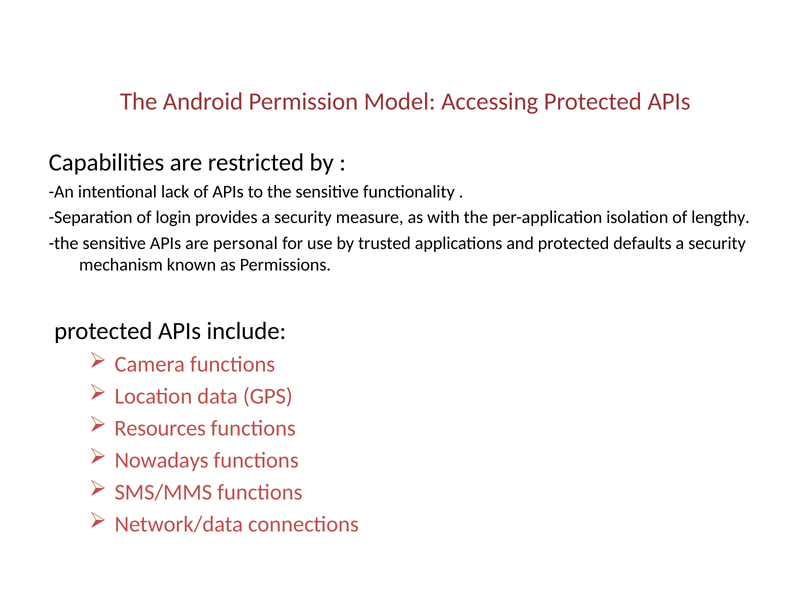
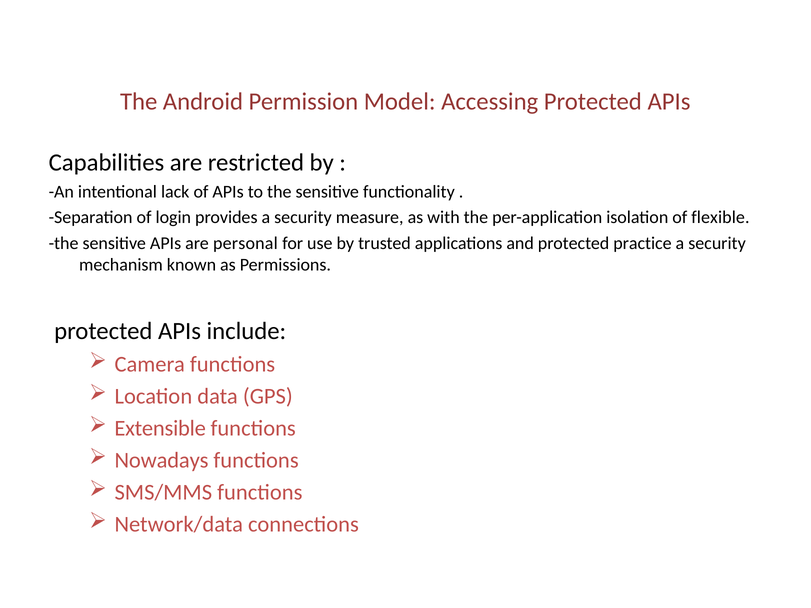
lengthy: lengthy -> flexible (720, 217)
defaults: defaults -> practice (642, 243)
Resources: Resources -> Extensible (160, 429)
